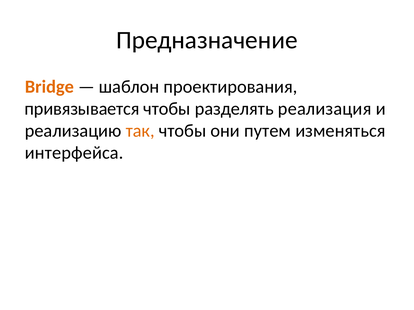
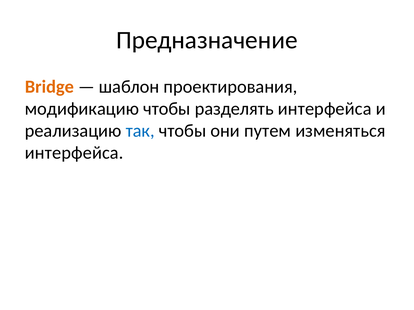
привязывается: привязывается -> модификацию (82, 109)
разделять реализация: реализация -> интерфейса (325, 109)
так colour: orange -> blue (140, 131)
